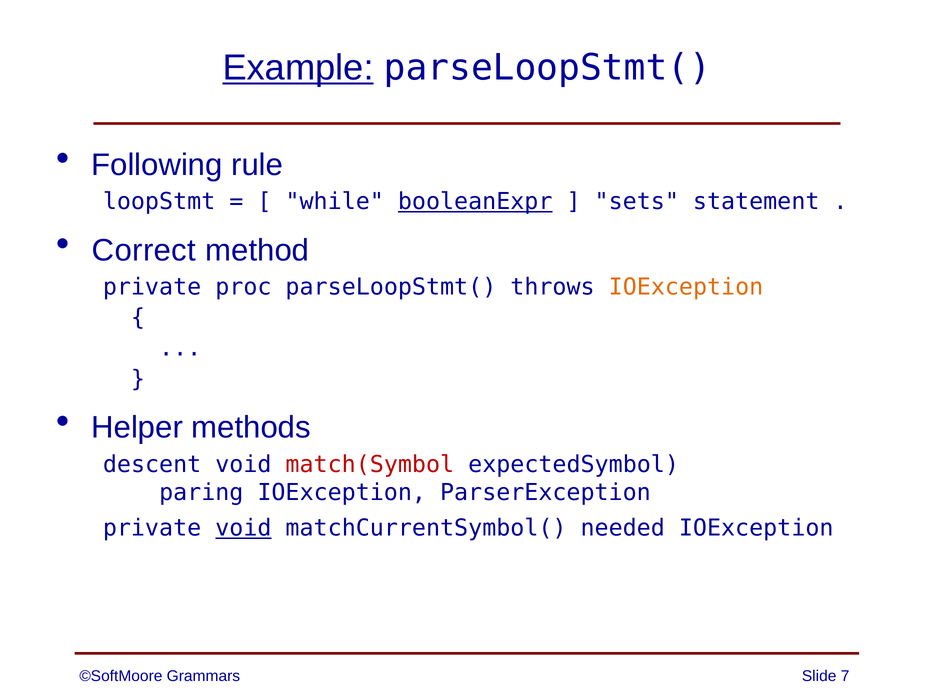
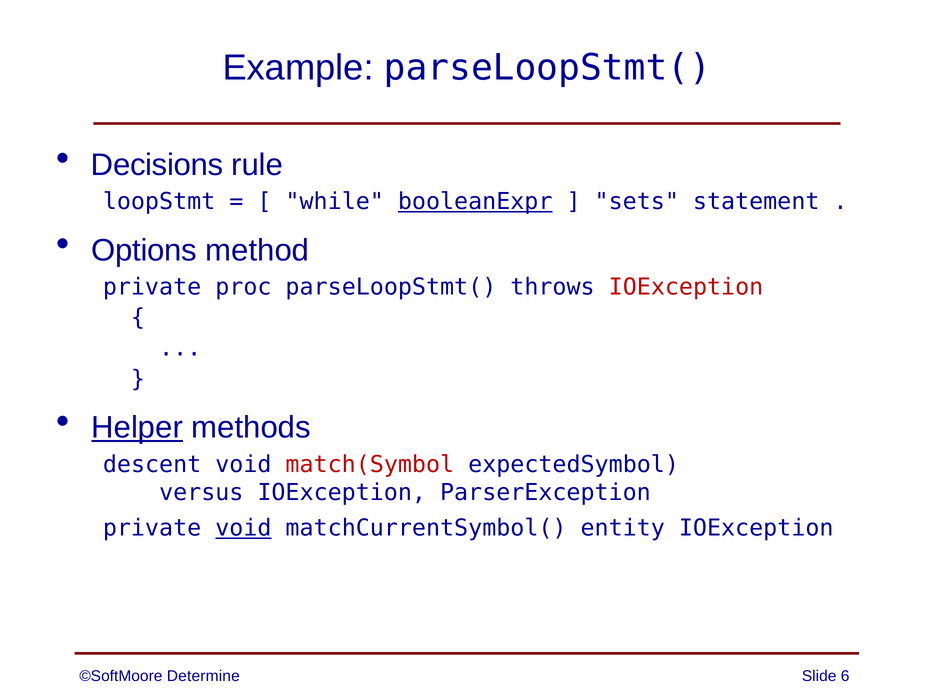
Example underline: present -> none (298, 68)
Following: Following -> Decisions (157, 165)
Correct: Correct -> Options (144, 250)
IOException colour: orange -> red (686, 287)
Helper underline: none -> present (137, 428)
paring: paring -> versus (201, 493)
needed: needed -> entity (623, 529)
Grammars: Grammars -> Determine (203, 677)
7: 7 -> 6 (845, 677)
